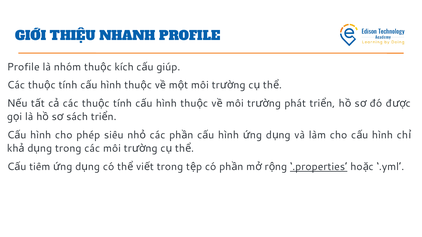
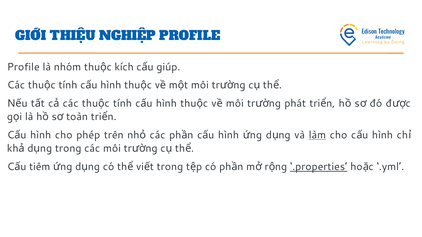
NHANH: NHANH -> NGHIỆP (127, 36)
sách: sách -> toàn (77, 117)
siêu: siêu -> trên (114, 135)
làm underline: none -> present (317, 135)
